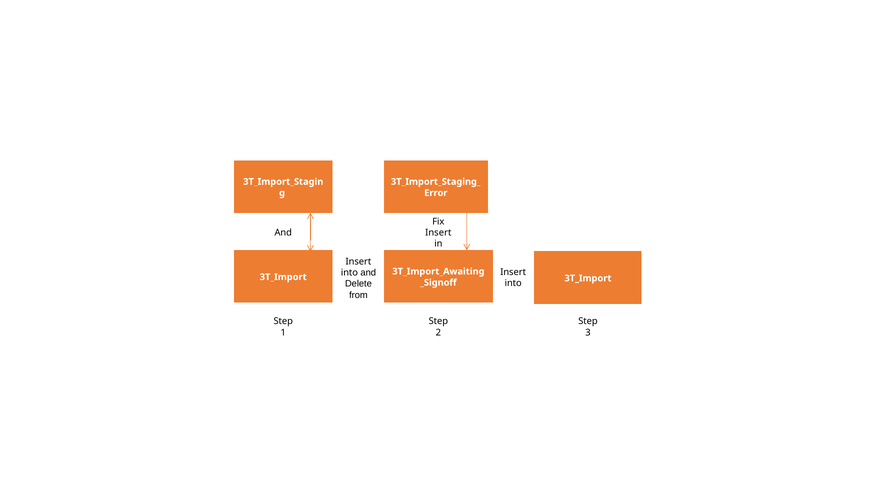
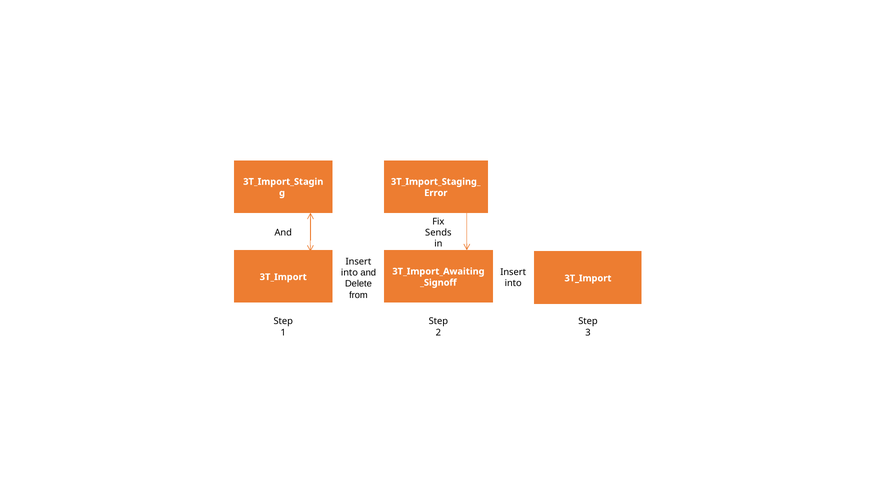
Insert: Insert -> Sends (438, 233)
